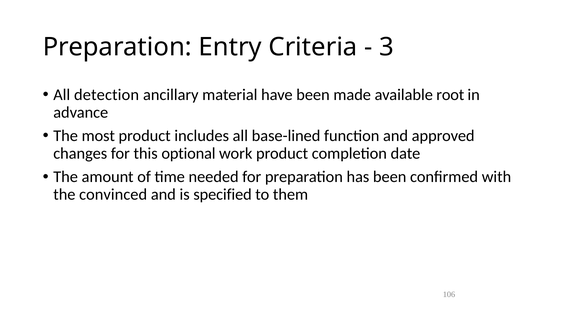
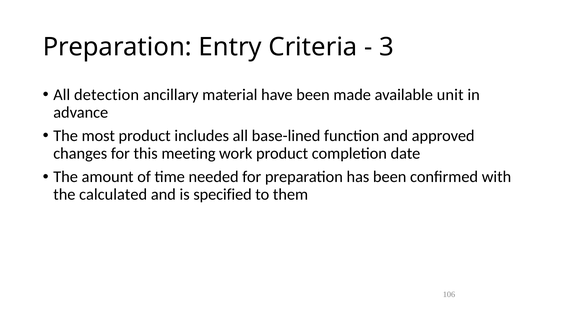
root: root -> unit (450, 95)
optional: optional -> meeting (188, 154)
convinced: convinced -> calculated (113, 195)
